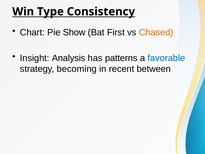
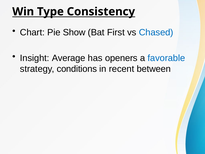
Chased colour: orange -> blue (156, 32)
Analysis: Analysis -> Average (69, 58)
patterns: patterns -> openers (121, 58)
becoming: becoming -> conditions (77, 69)
